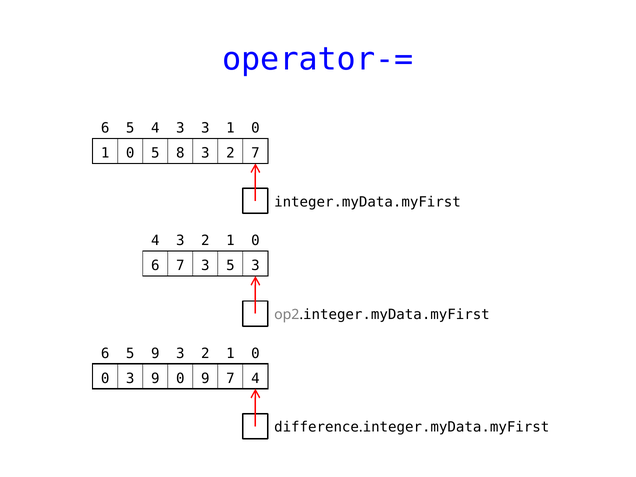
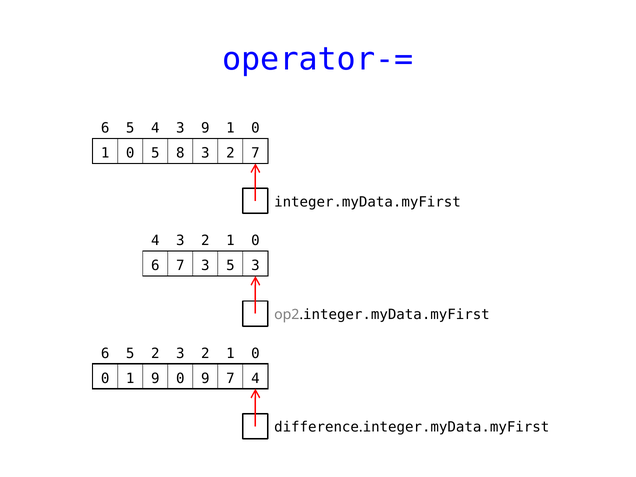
3 3: 3 -> 9 (205, 128)
5 9: 9 -> 2 (155, 353)
3: 3 -> 1 (130, 378)
